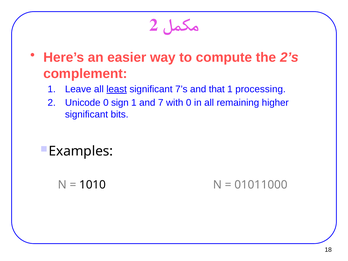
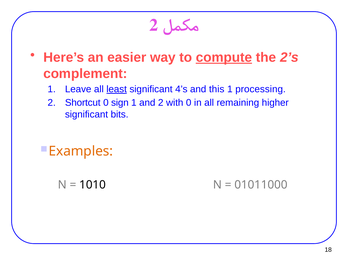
compute underline: none -> present (224, 57)
7’s: 7’s -> 4’s (181, 89)
that: that -> this (217, 89)
Unicode: Unicode -> Shortcut (83, 103)
and 7: 7 -> 2 (161, 103)
Examples colour: black -> orange (81, 151)
